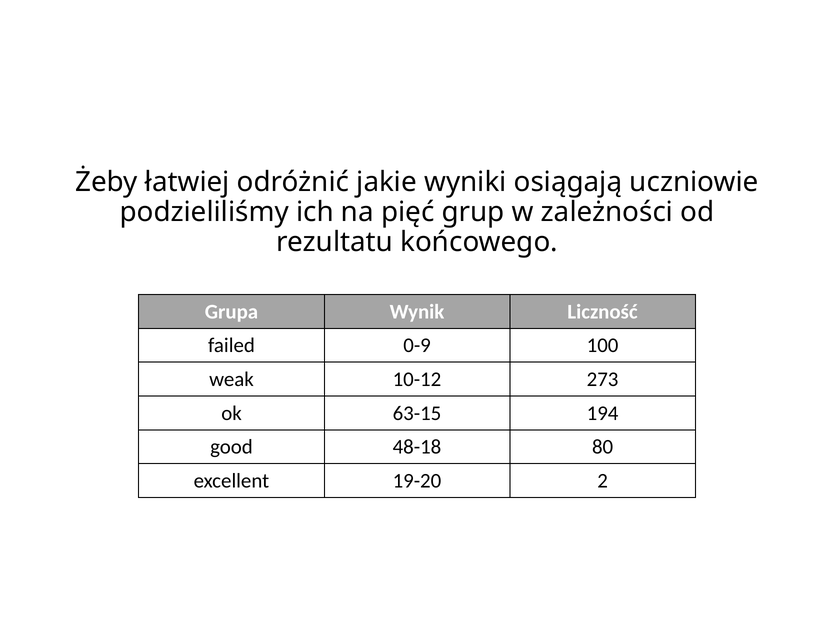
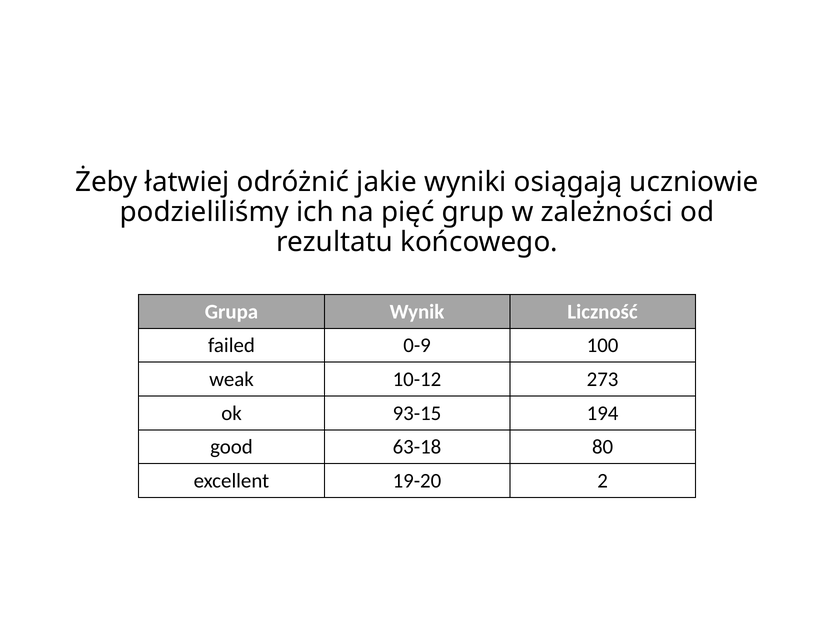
63-15: 63-15 -> 93-15 (417, 413)
48-18: 48-18 -> 63-18 (417, 447)
